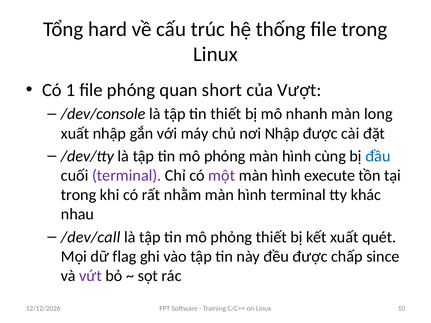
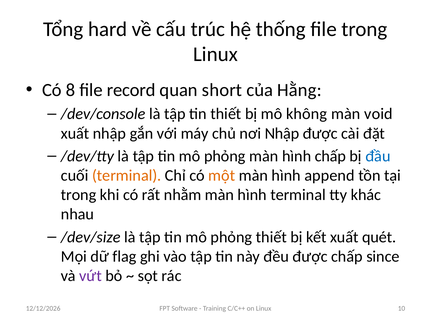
1: 1 -> 8 (71, 90)
phóng: phóng -> record (131, 90)
Vượt: Vượt -> Hằng (299, 90)
nhanh: nhanh -> không (307, 114)
long: long -> void (378, 114)
hình cùng: cùng -> chấp (330, 156)
terminal colour: purple -> orange (127, 176)
một colour: purple -> orange (222, 176)
execute: execute -> append (330, 176)
/dev/call: /dev/call -> /dev/size (91, 237)
